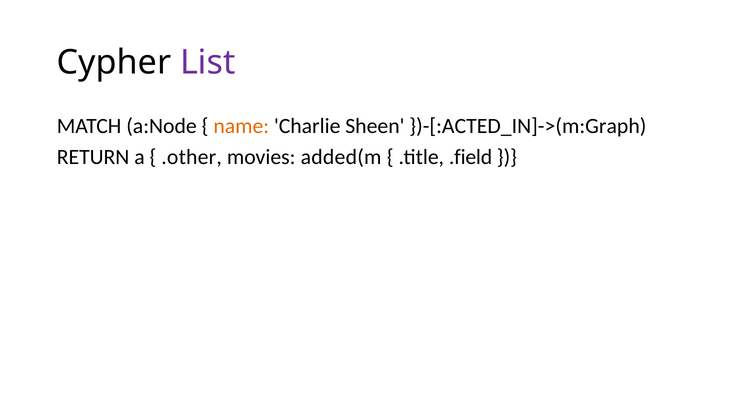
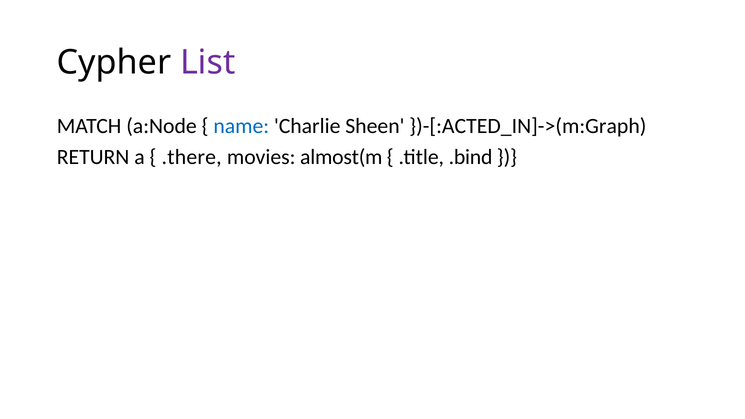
name colour: orange -> blue (241, 126)
.other: .other -> .there (192, 157)
added(m: added(m -> almost(m (341, 157)
.field: .field -> .bind (471, 157)
